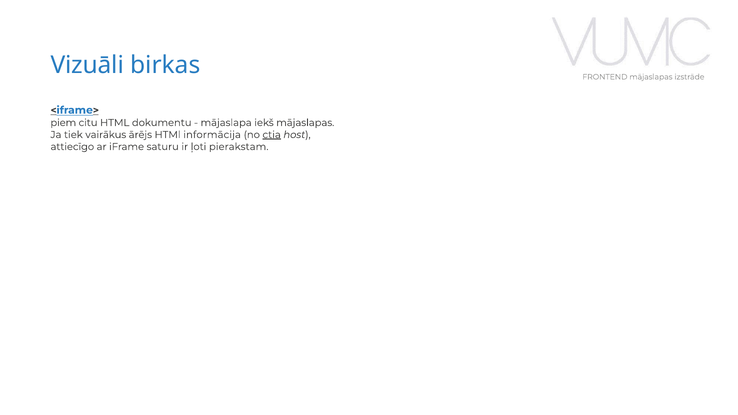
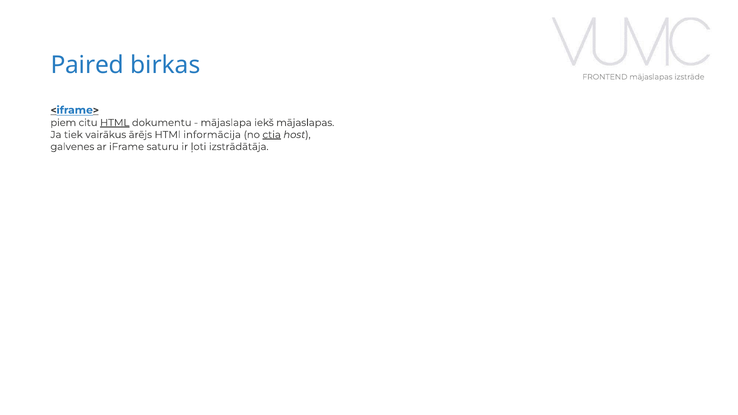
Vizuāli: Vizuāli -> Paired (87, 65)
HTML underline: none -> present (115, 123)
attiecīgo: attiecīgo -> galvenes (72, 147)
pierakstam: pierakstam -> izstrādātāja (239, 147)
